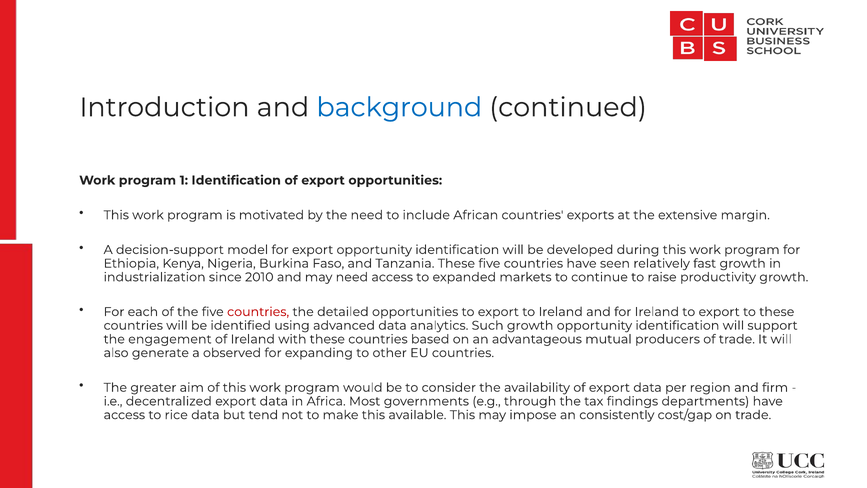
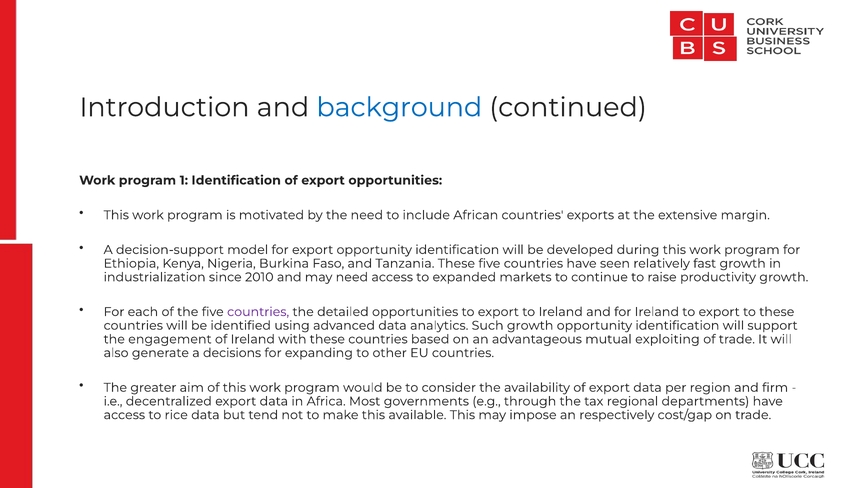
countries colour: red -> purple (258, 312)
producers: producers -> exploiting (667, 339)
observed: observed -> decisions (232, 353)
findings: findings -> regional (632, 401)
consistently: consistently -> respectively (617, 415)
